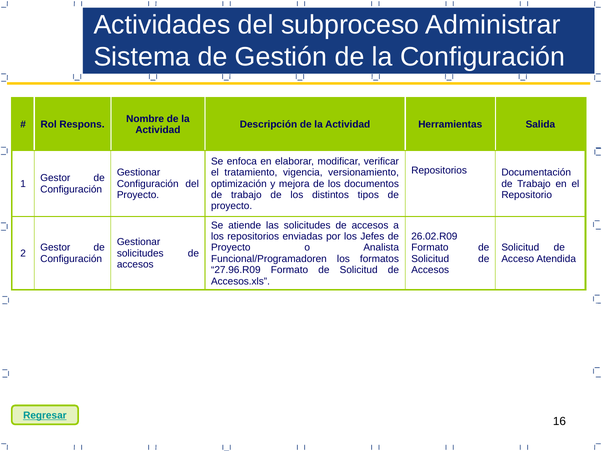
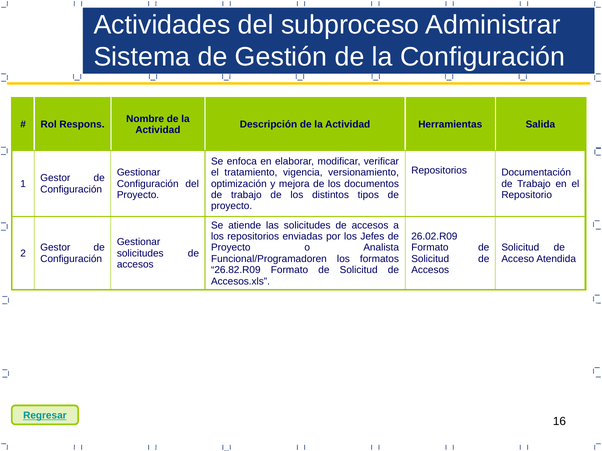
27.96.R09: 27.96.R09 -> 26.82.R09 (236, 270)
